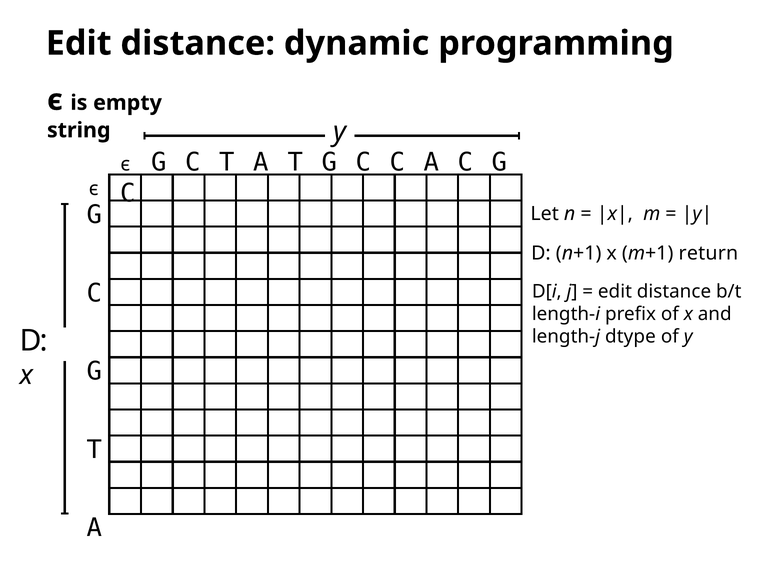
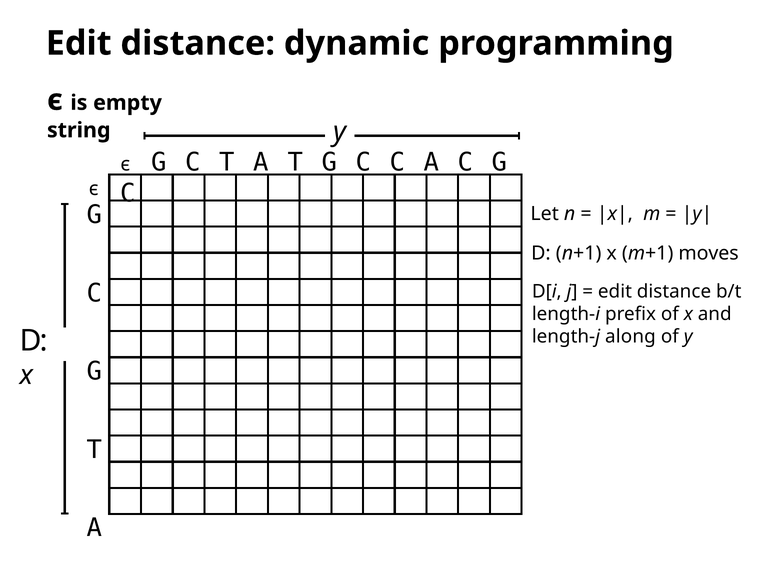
return: return -> moves (709, 254)
dtype: dtype -> along (630, 337)
